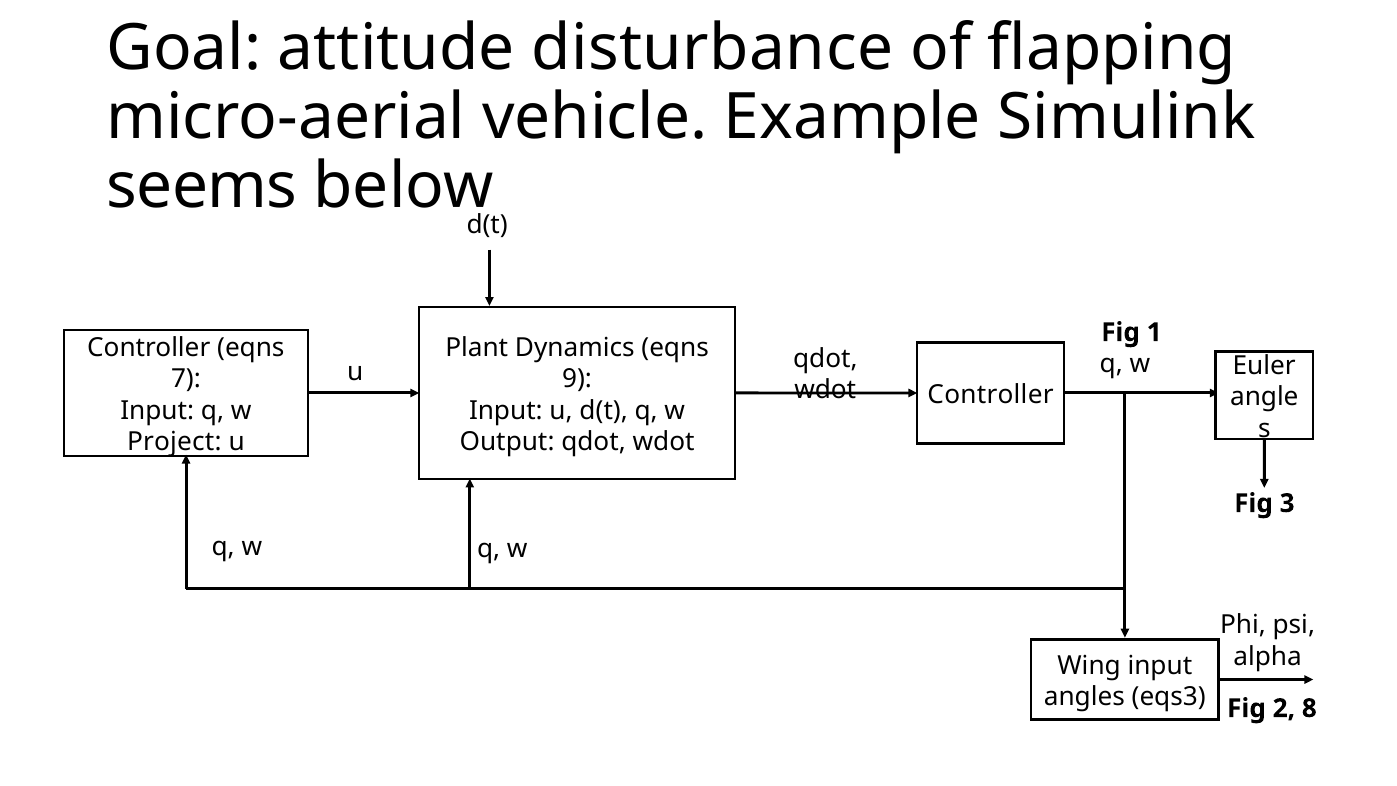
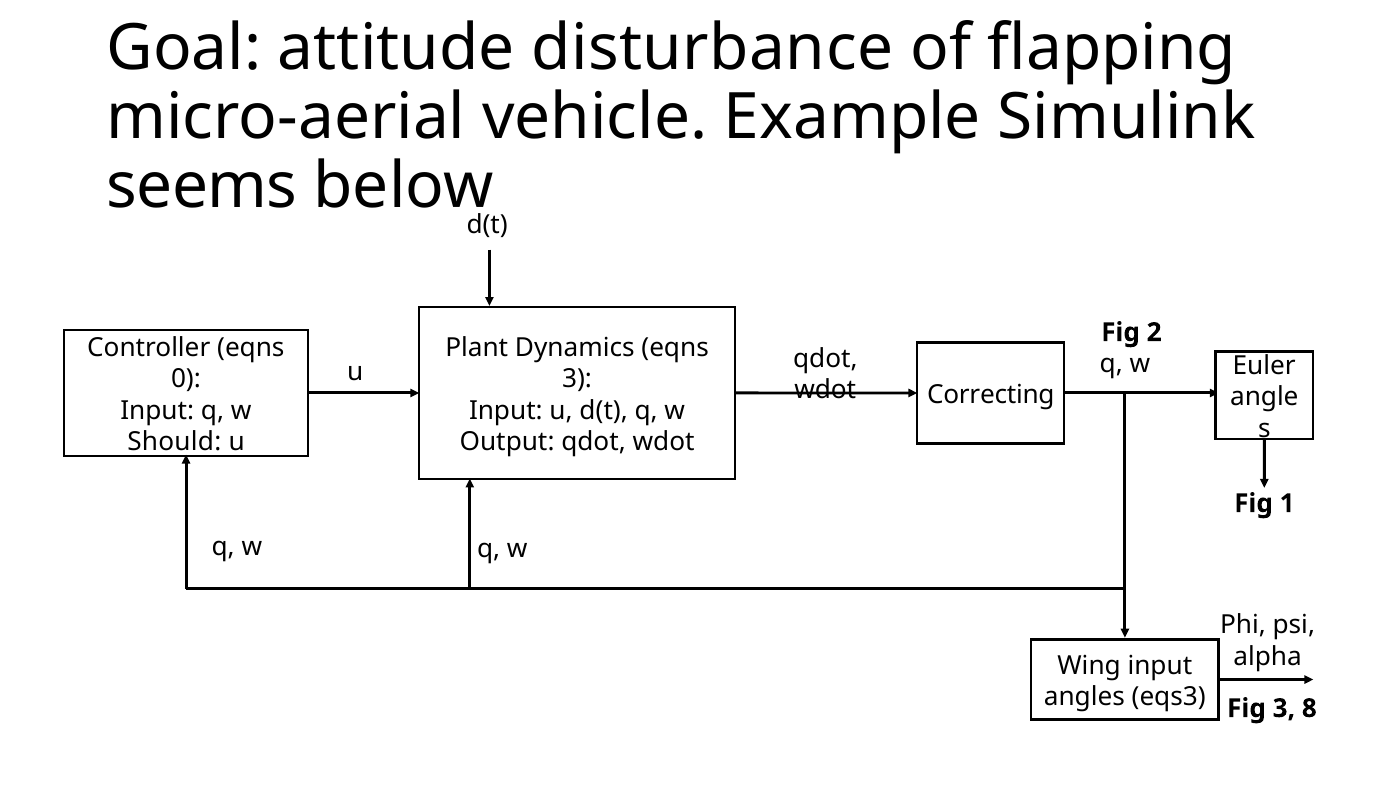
1: 1 -> 2 (1154, 332)
7: 7 -> 0 (186, 379)
9: 9 -> 3 (577, 379)
Controller: Controller -> Correcting (991, 395)
Project: Project -> Should (174, 442)
3: 3 -> 1 (1287, 503)
Fig 2: 2 -> 3 (1284, 708)
